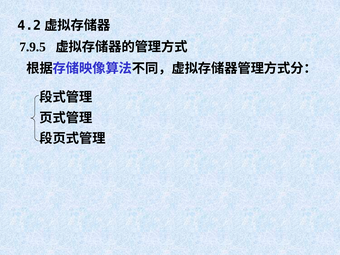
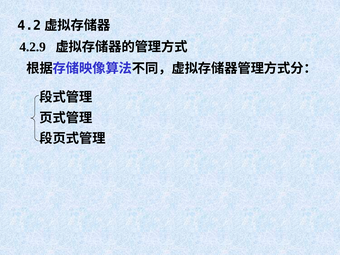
7.9.5: 7.9.5 -> 4.2.9 (33, 47)
